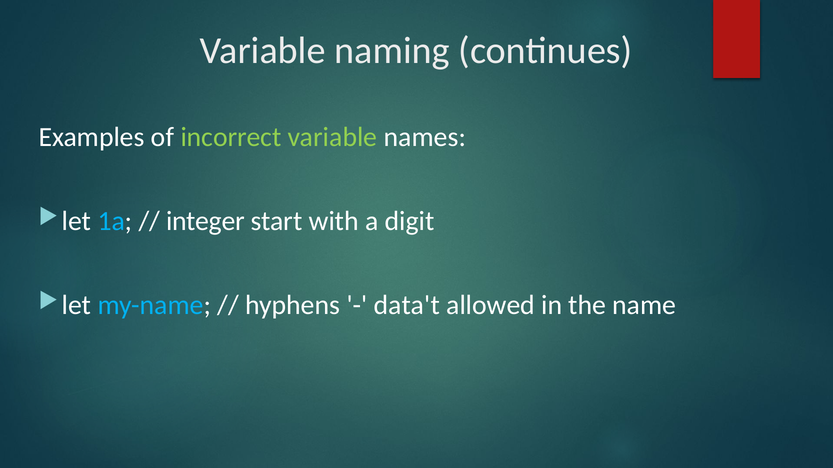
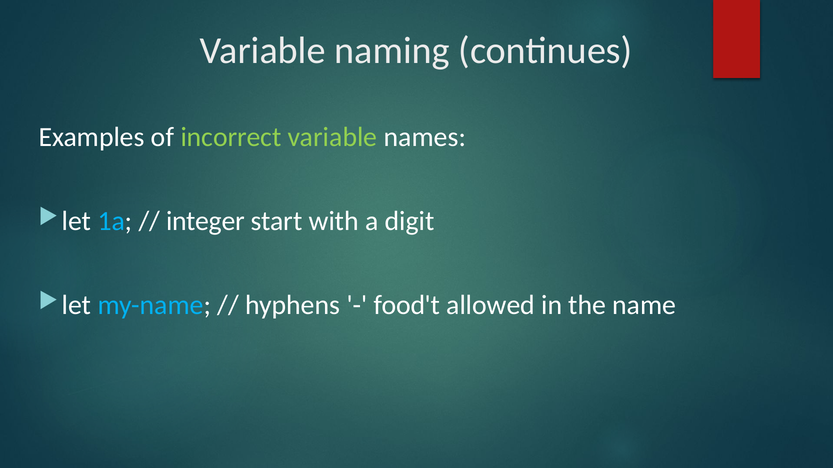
data't: data't -> food't (407, 305)
